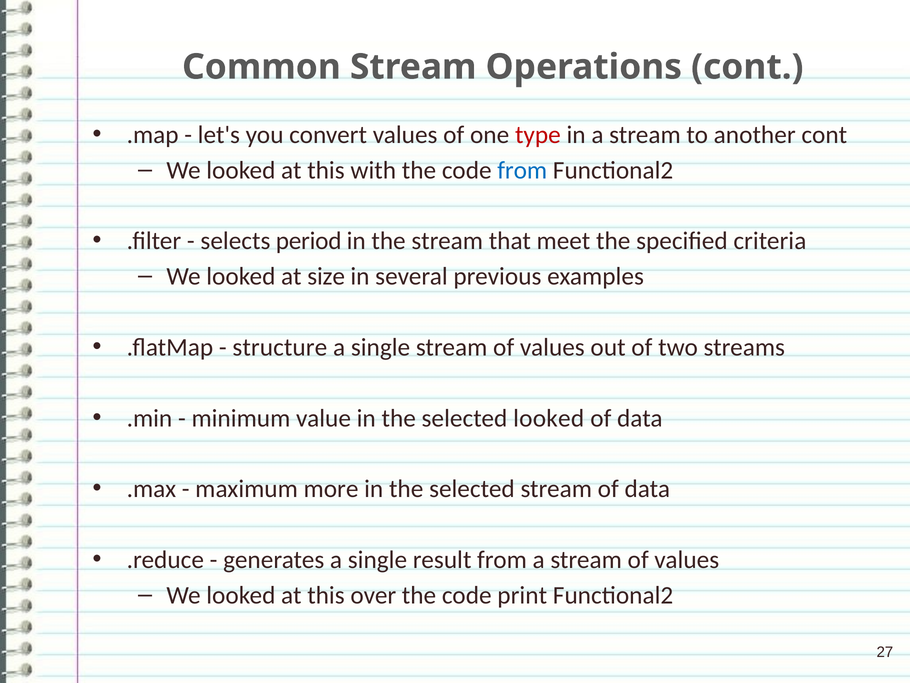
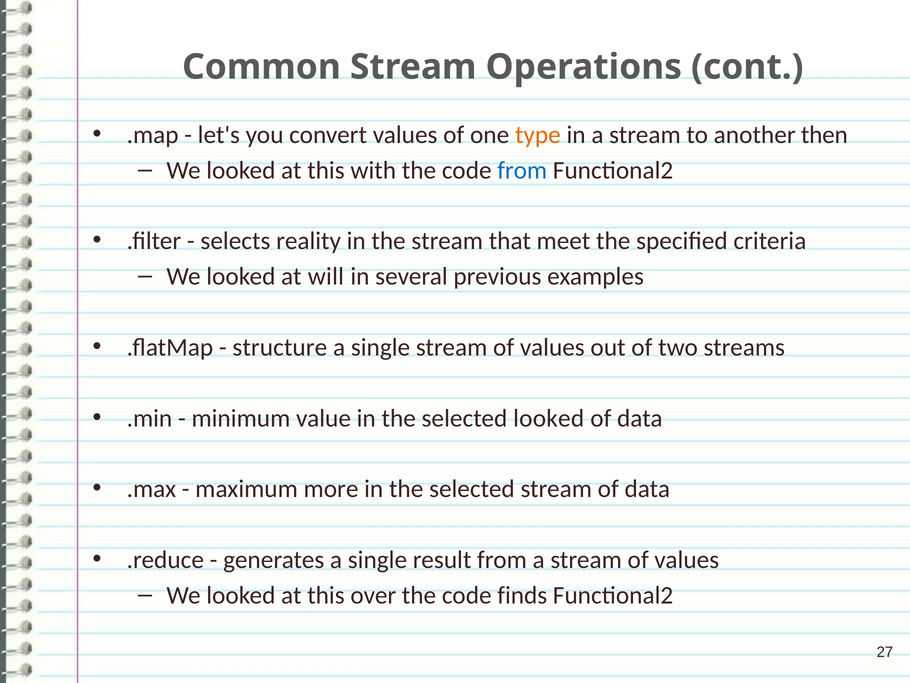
type colour: red -> orange (538, 135)
another cont: cont -> then (824, 135)
period: period -> reality (309, 241)
size: size -> will (326, 276)
print: print -> finds (522, 595)
